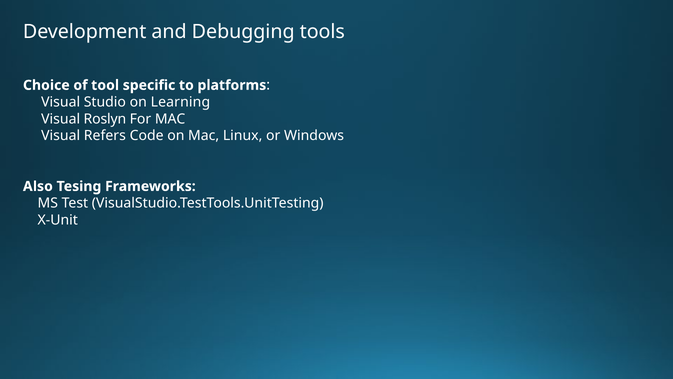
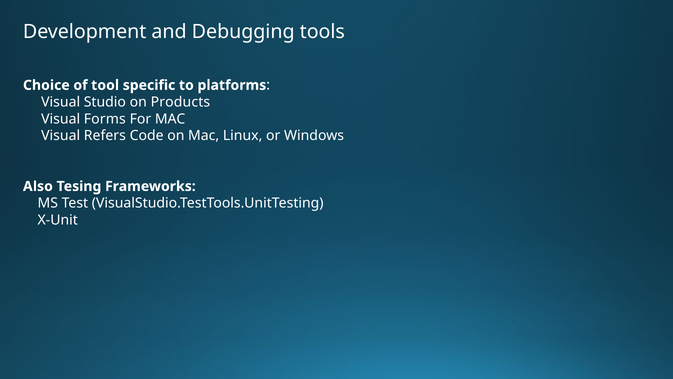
Learning: Learning -> Products (180, 102)
Roslyn: Roslyn -> Forms (105, 119)
